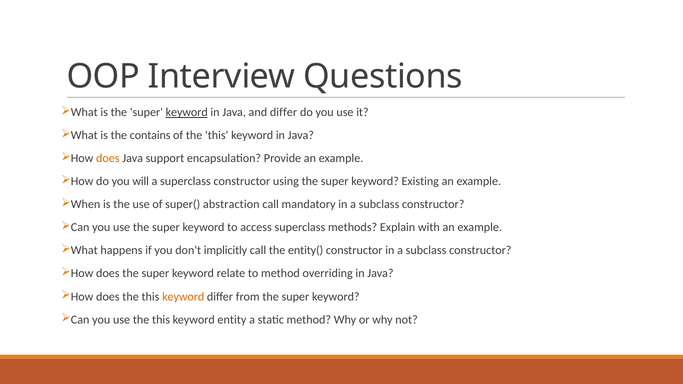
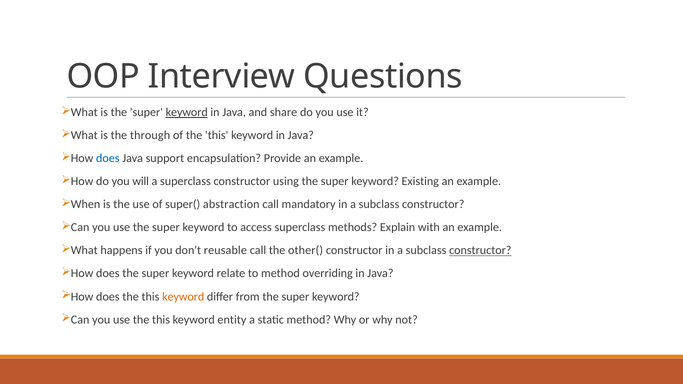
and differ: differ -> share (284, 112)
contains: contains -> through (150, 135)
does colour: orange -> blue (108, 158)
implicitly: implicitly -> reusable (225, 251)
entity(: entity( -> other( (306, 251)
constructor underline: none -> present (480, 251)
